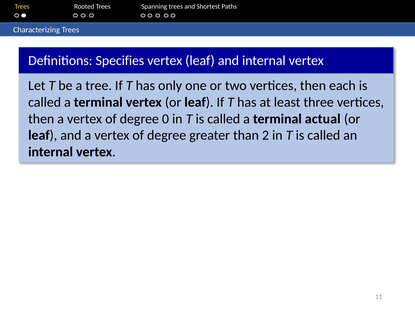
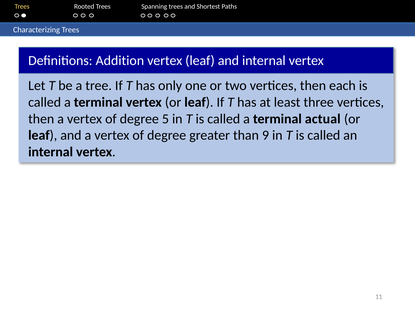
Specifies: Specifies -> Addition (120, 61)
0: 0 -> 5 (165, 119)
2: 2 -> 9 (266, 135)
